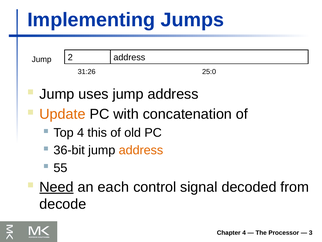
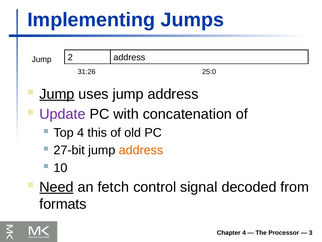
Jump underline: none -> present (57, 94)
Update colour: orange -> purple (62, 114)
36-bit: 36-bit -> 27-bit (69, 150)
55: 55 -> 10 (60, 168)
each: each -> fetch (113, 187)
decode: decode -> formats (63, 204)
